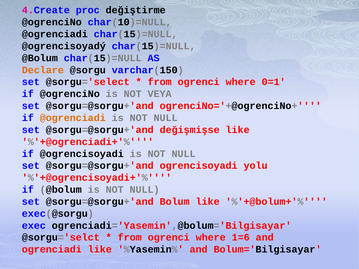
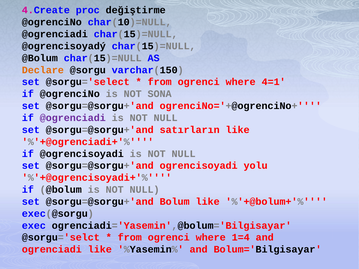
0=1: 0=1 -> 4=1 (274, 82)
VEYA: VEYA -> SONA (160, 94)
@ogrenciadi colour: orange -> purple (73, 118)
değişmişse: değişmişse -> satırların (190, 130)
1=6: 1=6 -> 1=4 (241, 238)
